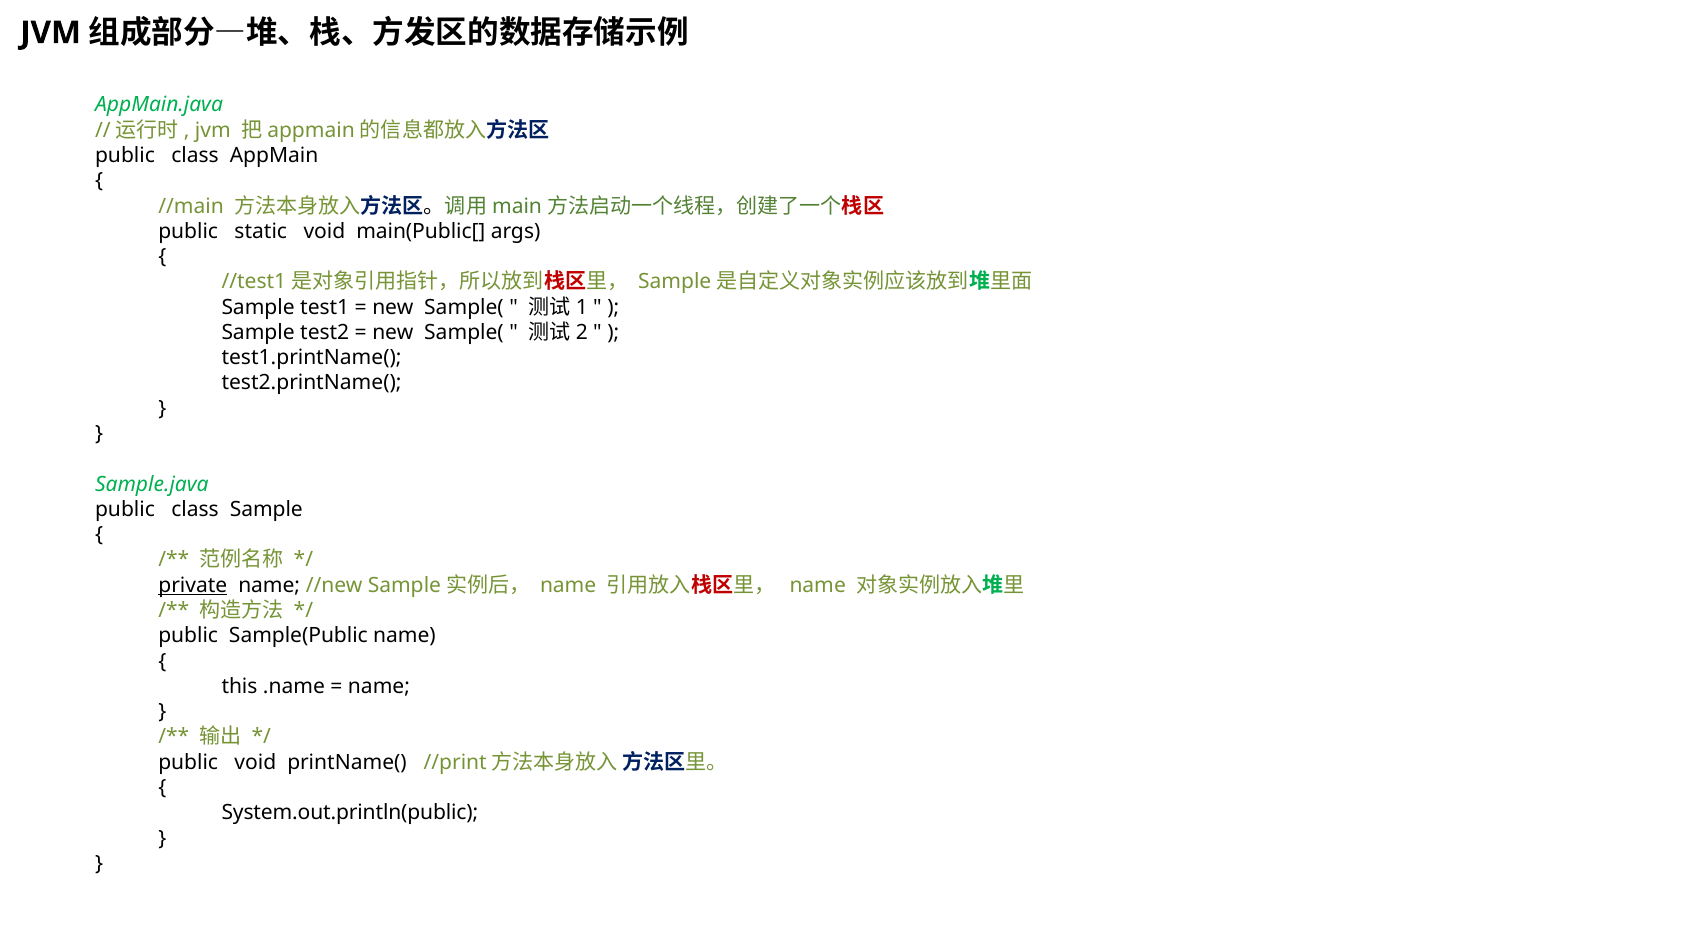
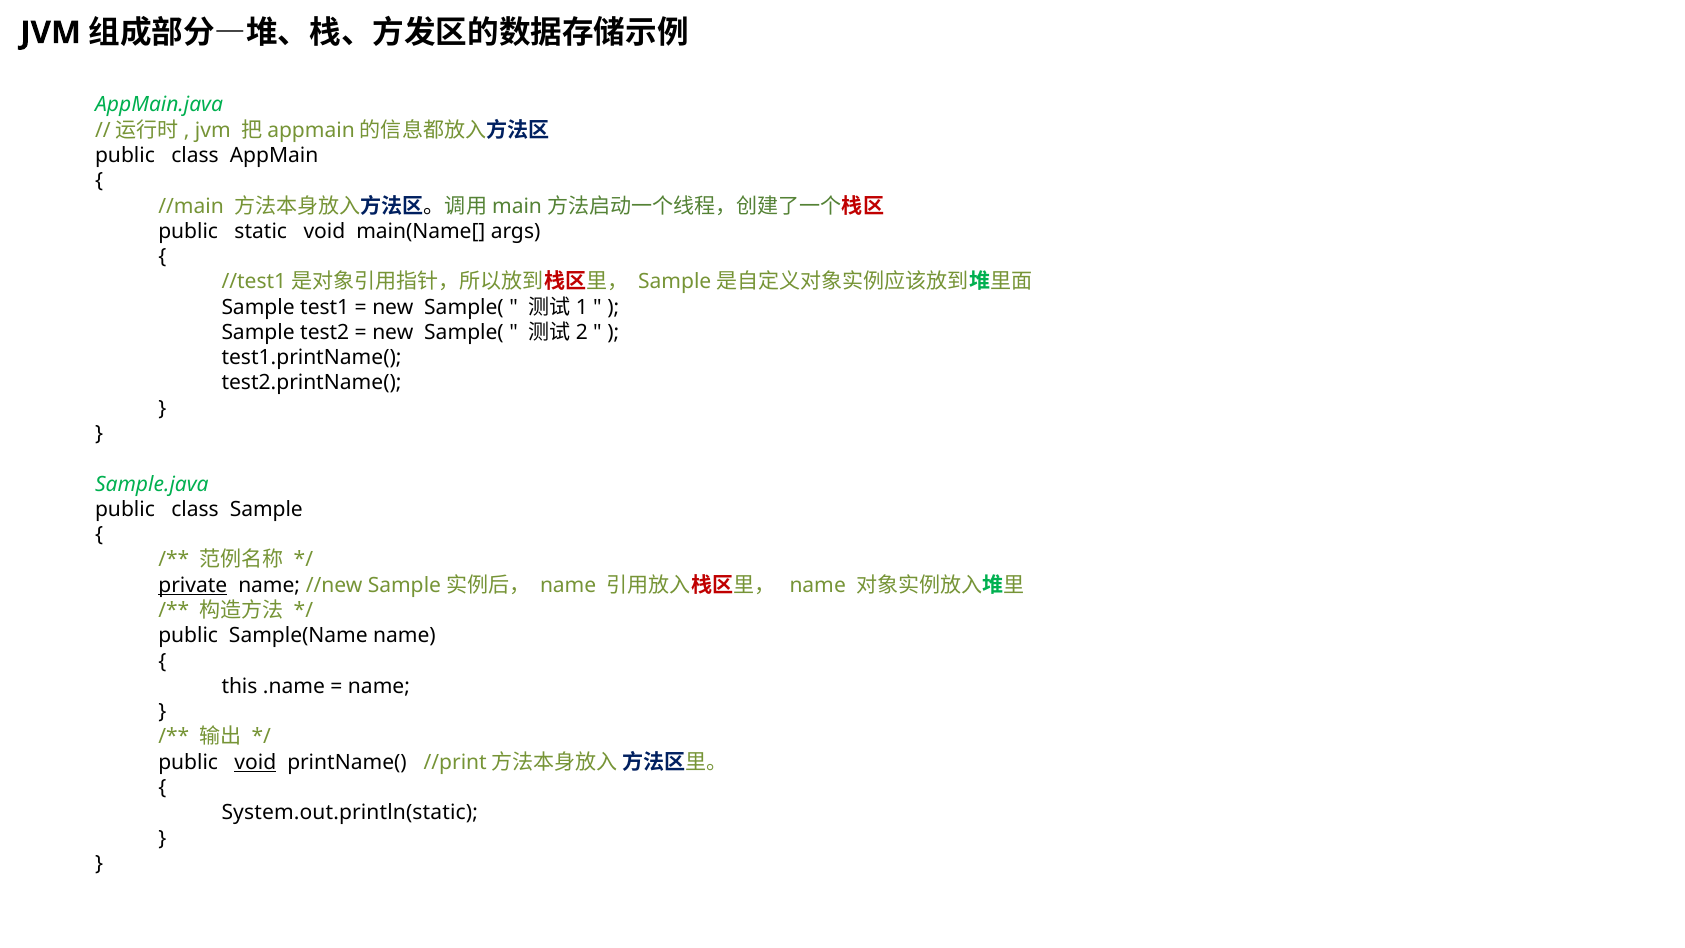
main(Public[: main(Public[ -> main(Name[ (421, 231)
Sample(Public: Sample(Public -> Sample(Name (298, 636)
void underline: none -> present (255, 762)
System.out.println(public: System.out.println(public -> System.out.println(static (350, 813)
